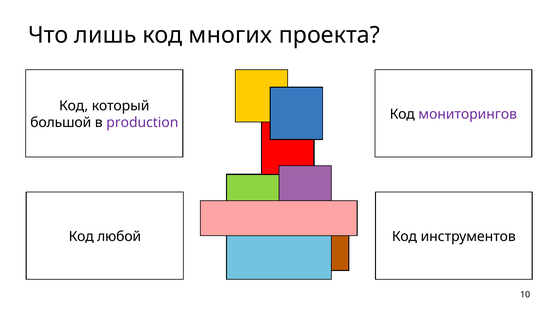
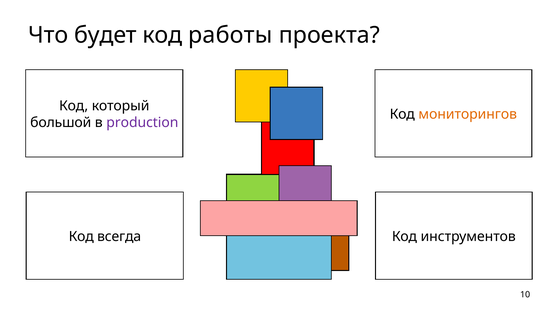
лишь: лишь -> будет (106, 35)
многих: многих -> работы (230, 35)
мониторингов colour: purple -> orange (468, 114)
любой: любой -> всегда (119, 237)
